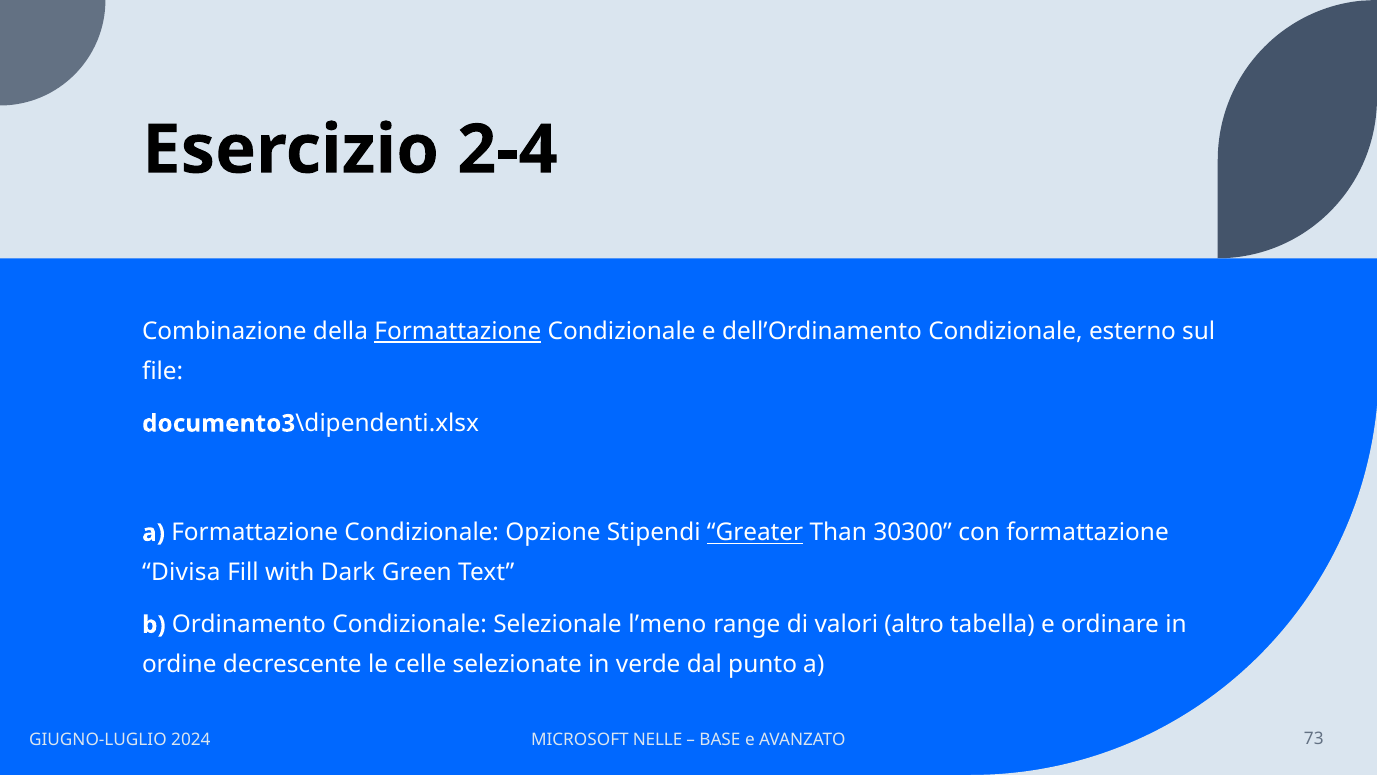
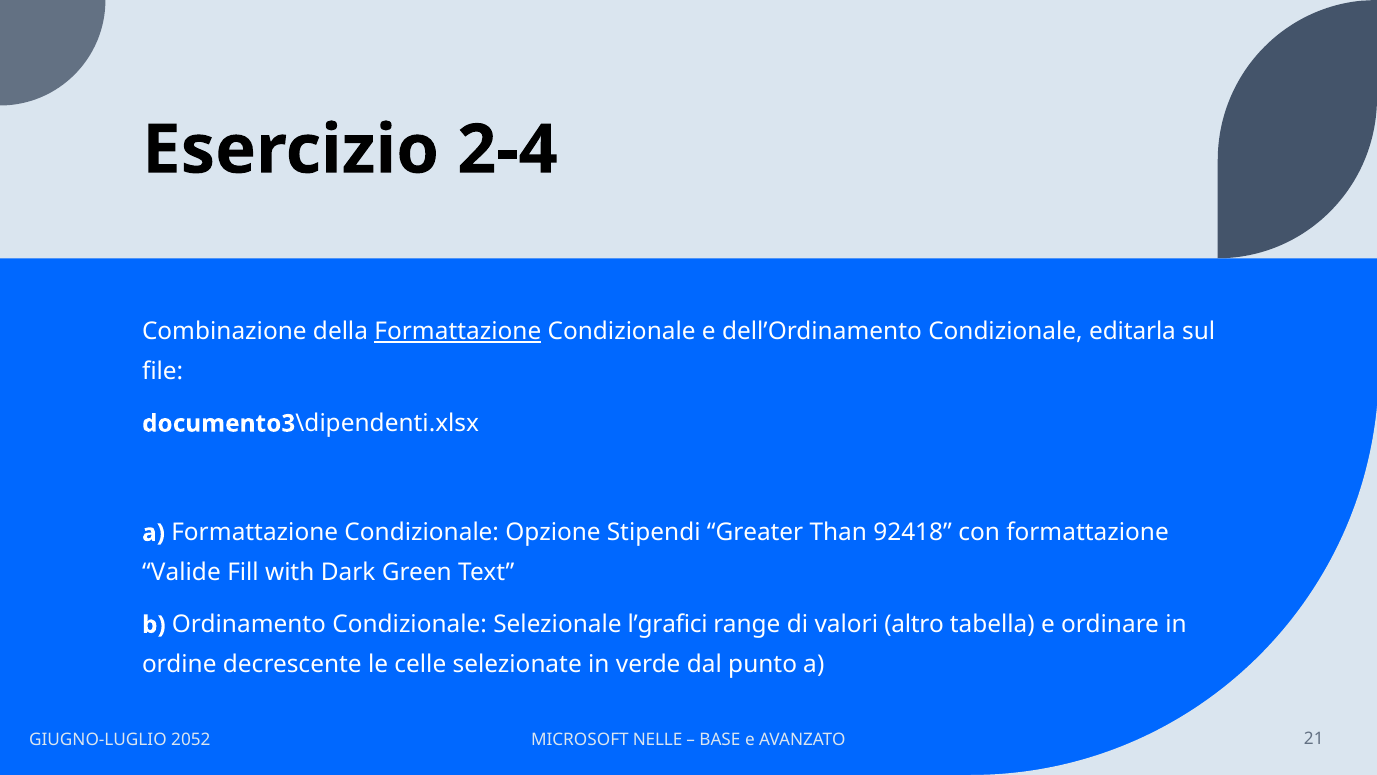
esterno: esterno -> editarla (1133, 331)
Greater underline: present -> none (755, 533)
30300: 30300 -> 92418 (913, 533)
Divisa: Divisa -> Valide (181, 572)
l’meno: l’meno -> l’grafici (668, 624)
2024: 2024 -> 2052 (191, 740)
73: 73 -> 21 (1314, 738)
